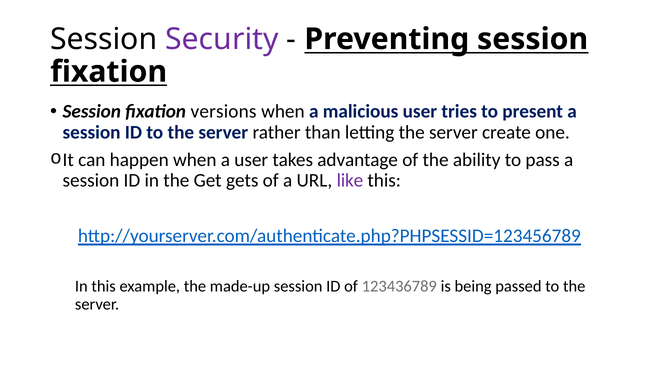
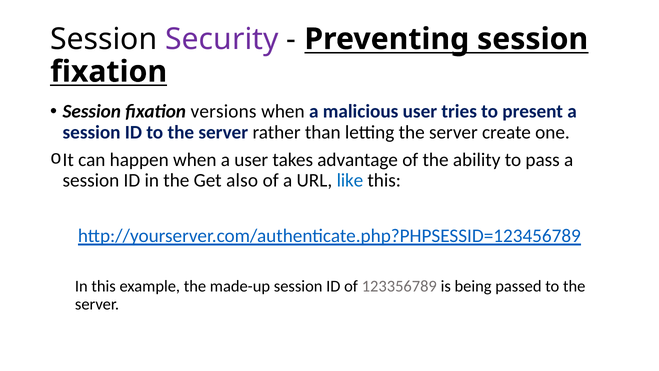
gets: gets -> also (242, 180)
like colour: purple -> blue (350, 180)
123436789: 123436789 -> 123356789 (399, 286)
